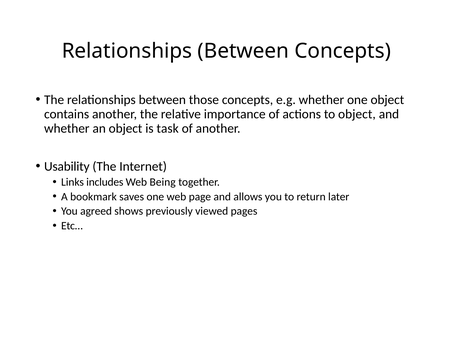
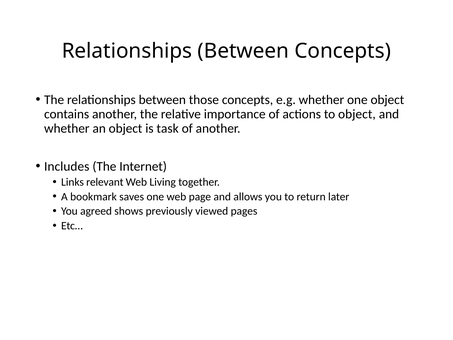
Usability: Usability -> Includes (67, 166)
includes: includes -> relevant (105, 182)
Being: Being -> Living (163, 182)
